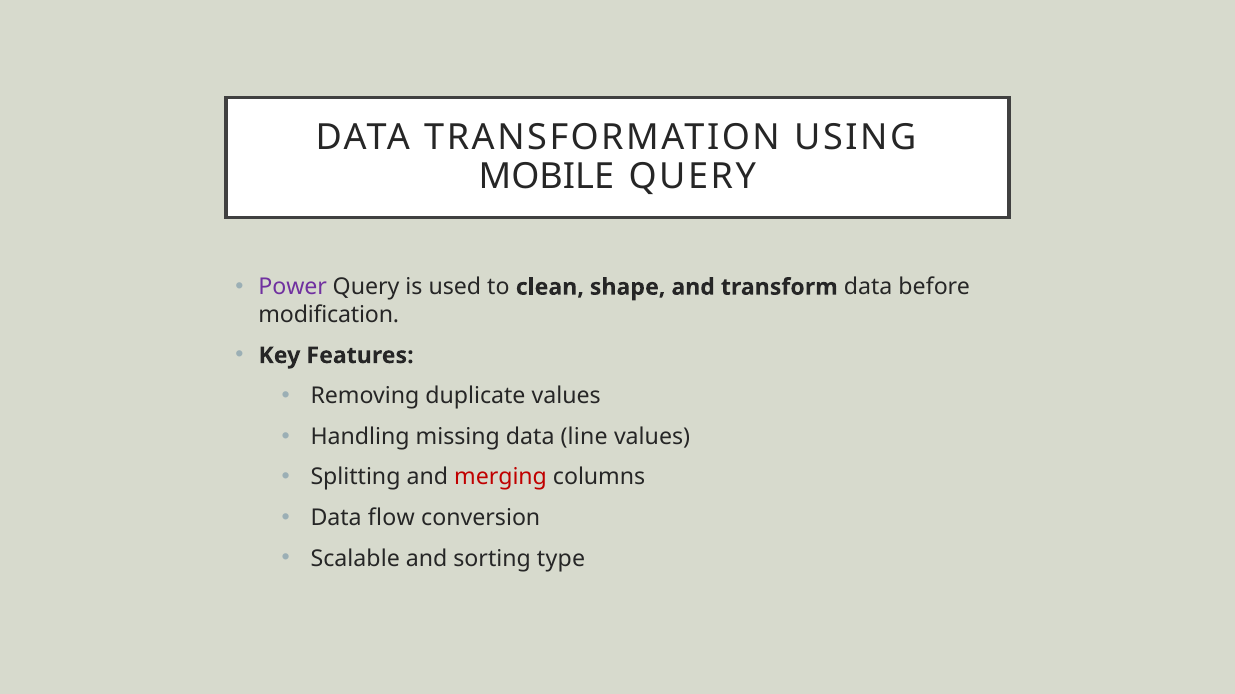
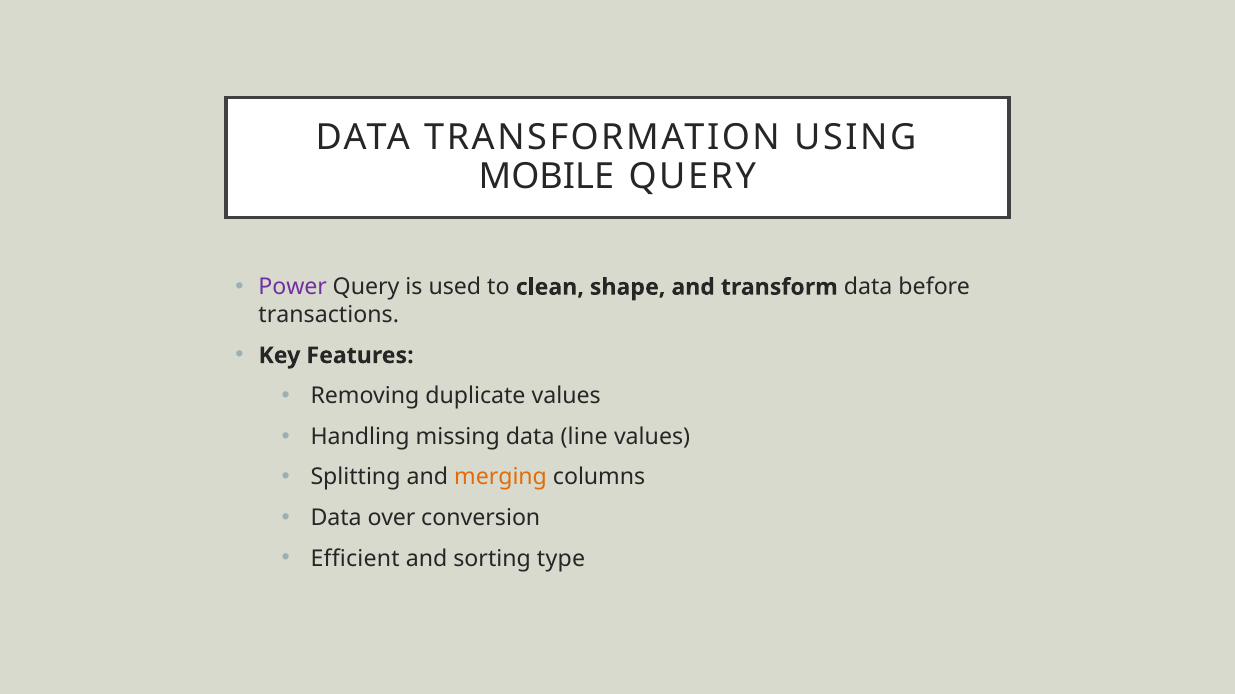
modification: modification -> transactions (329, 315)
merging colour: red -> orange (501, 478)
flow: flow -> over (392, 518)
Scalable: Scalable -> Efficient (355, 559)
